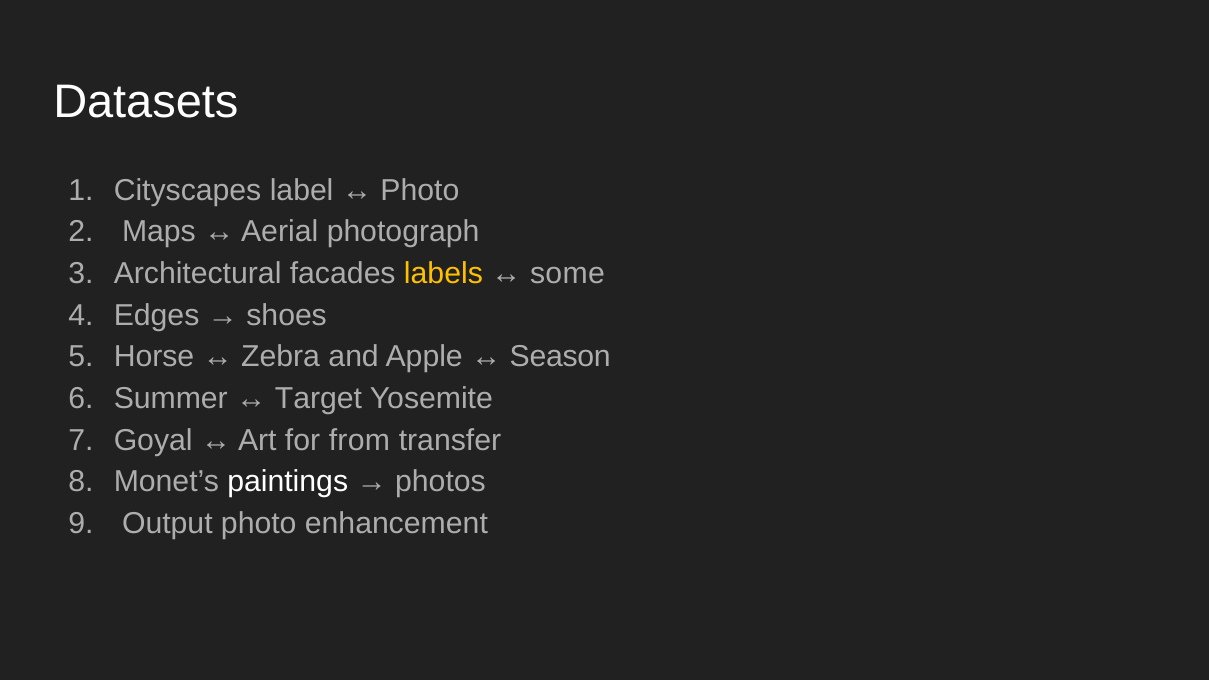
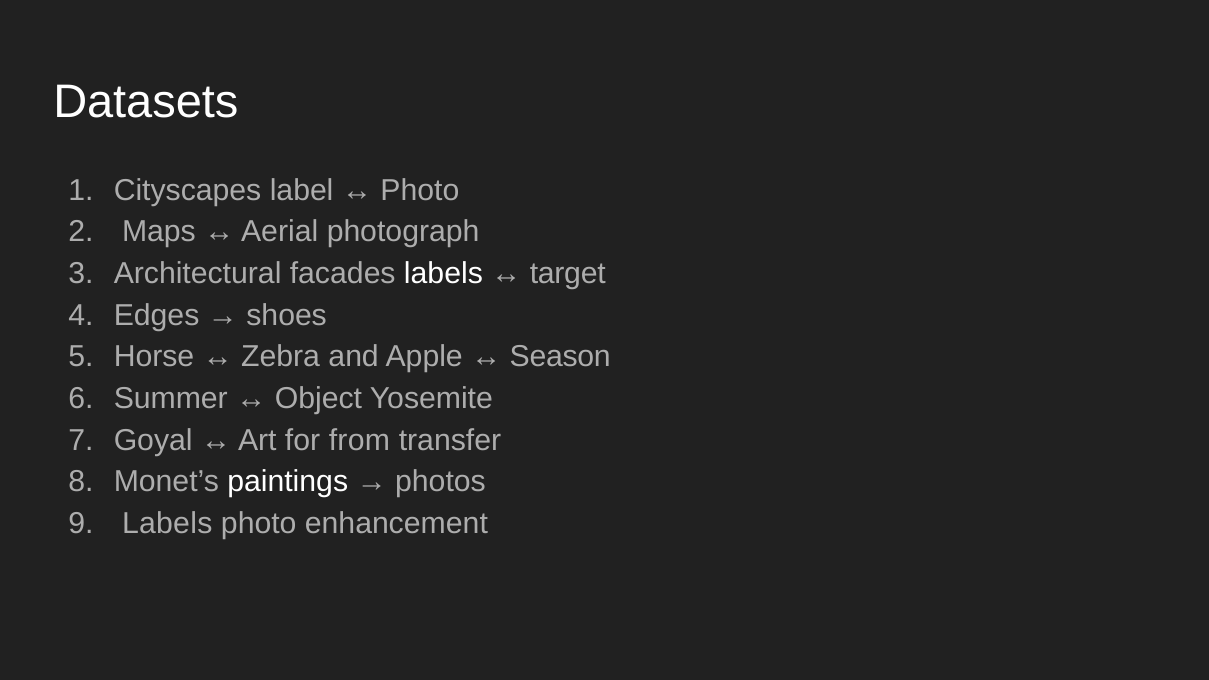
labels colour: yellow -> white (443, 274)
some: some -> target (568, 274)
Target: Target -> Object (318, 399)
Output: Output -> Labels (167, 524)
